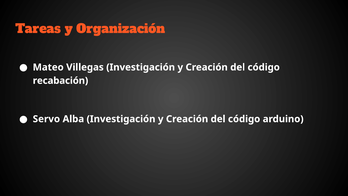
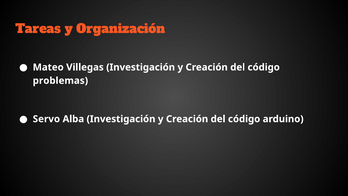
recabación: recabación -> problemas (60, 81)
